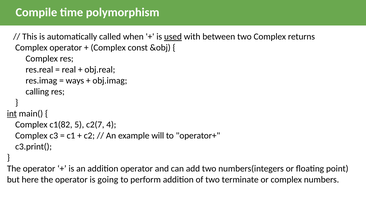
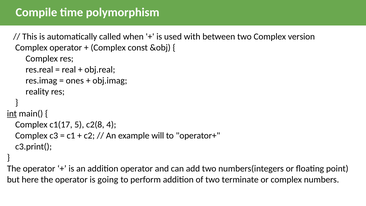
used underline: present -> none (173, 37)
returns: returns -> version (301, 37)
ways: ways -> ones (75, 81)
calling: calling -> reality (37, 92)
c1(82: c1(82 -> c1(17 (61, 124)
c2(7: c2(7 -> c2(8 (95, 124)
